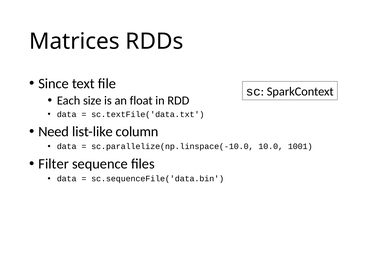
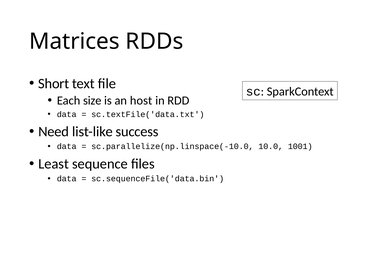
Since: Since -> Short (54, 83)
float: float -> host (141, 100)
column: column -> success (137, 131)
Filter: Filter -> Least (54, 164)
